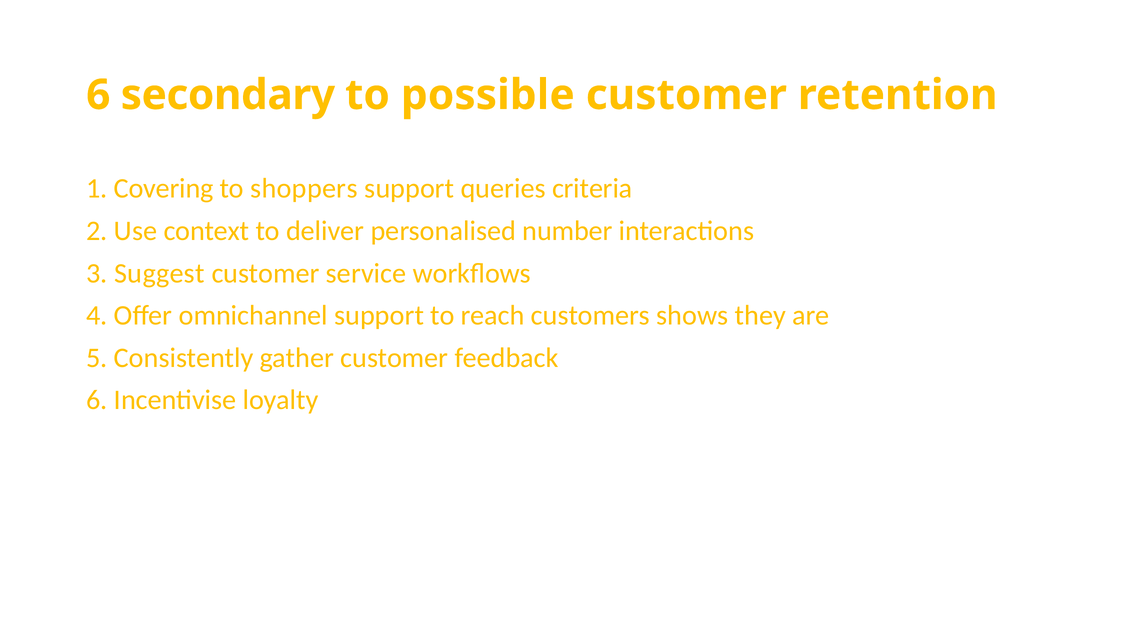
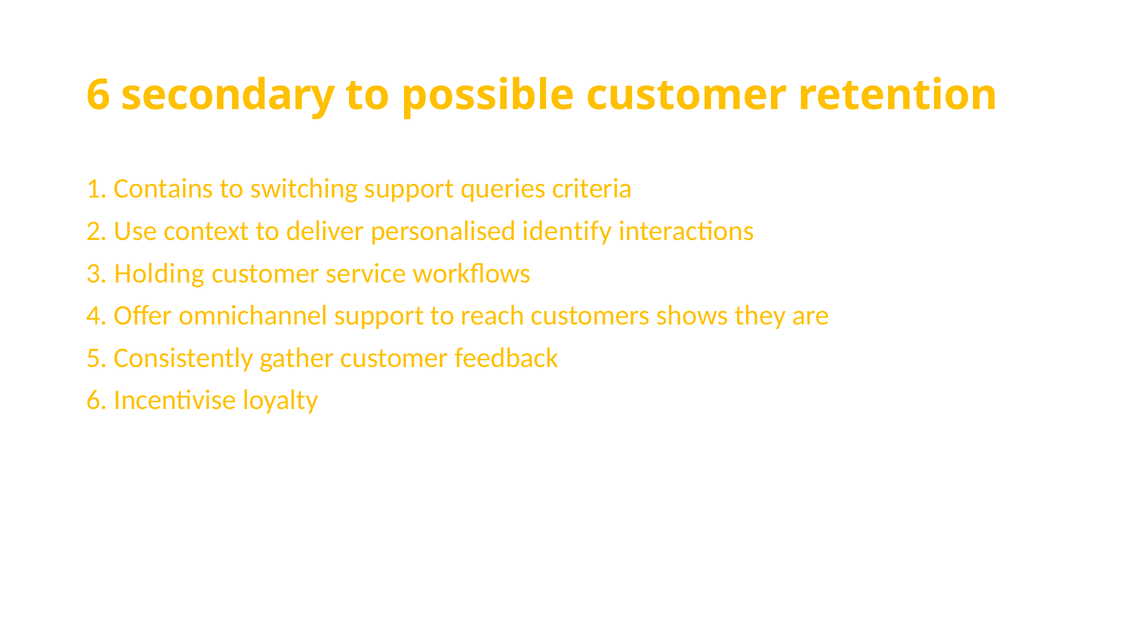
Covering: Covering -> Contains (164, 189)
shoppers: shoppers -> switching (304, 189)
number: number -> identify (567, 231)
Suggest: Suggest -> Holding (159, 273)
